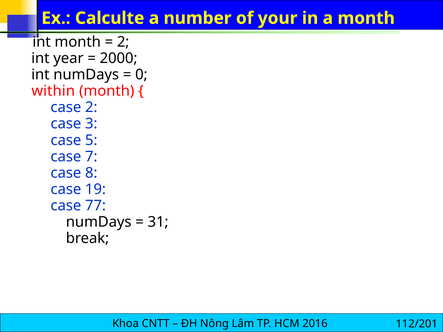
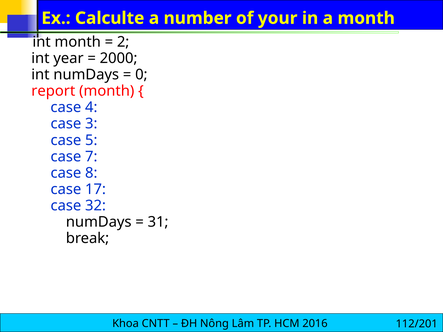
within: within -> report (53, 91)
case 2: 2 -> 4 (91, 107)
19: 19 -> 17 (96, 189)
77: 77 -> 32 (96, 206)
